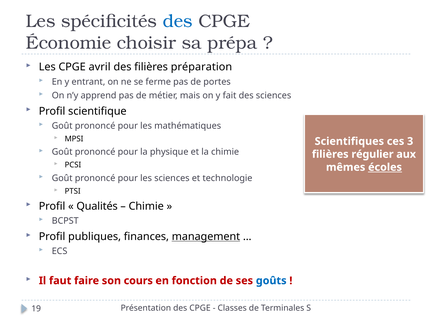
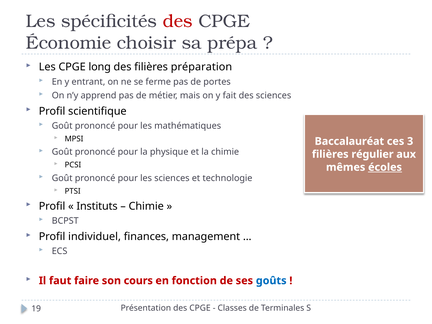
des colour: blue -> red (178, 21)
avril: avril -> long (100, 67)
Scientifiques: Scientifiques -> Baccalauréat (349, 141)
Qualités: Qualités -> Instituts (97, 206)
publiques: publiques -> individuel (95, 237)
management underline: present -> none (206, 237)
